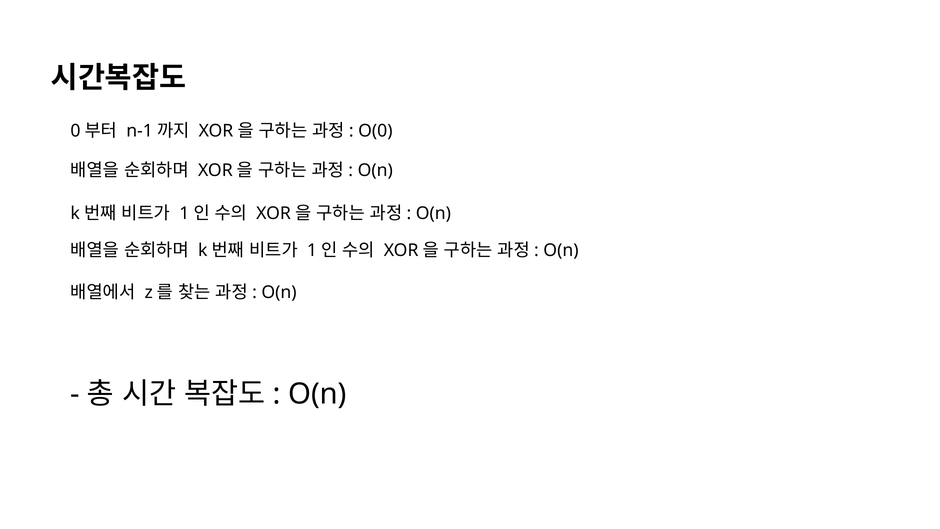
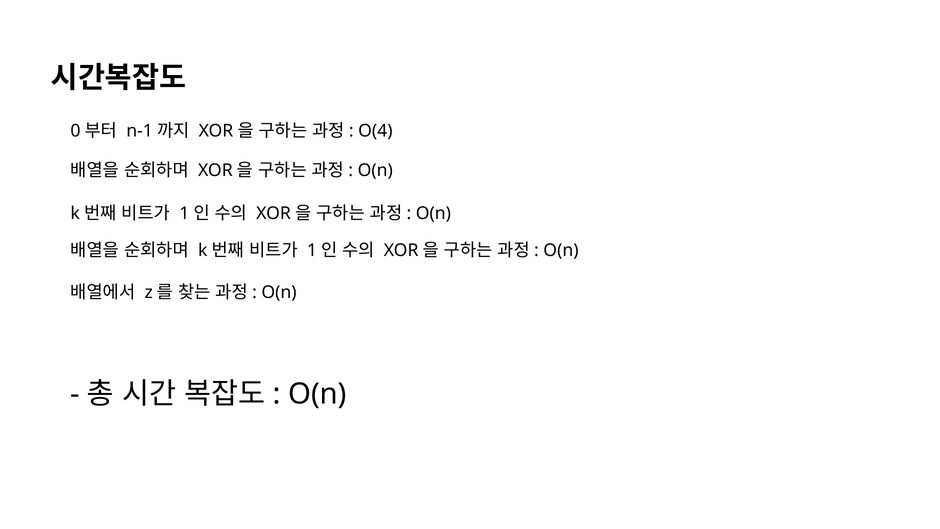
O(0: O(0 -> O(4 (375, 131)
